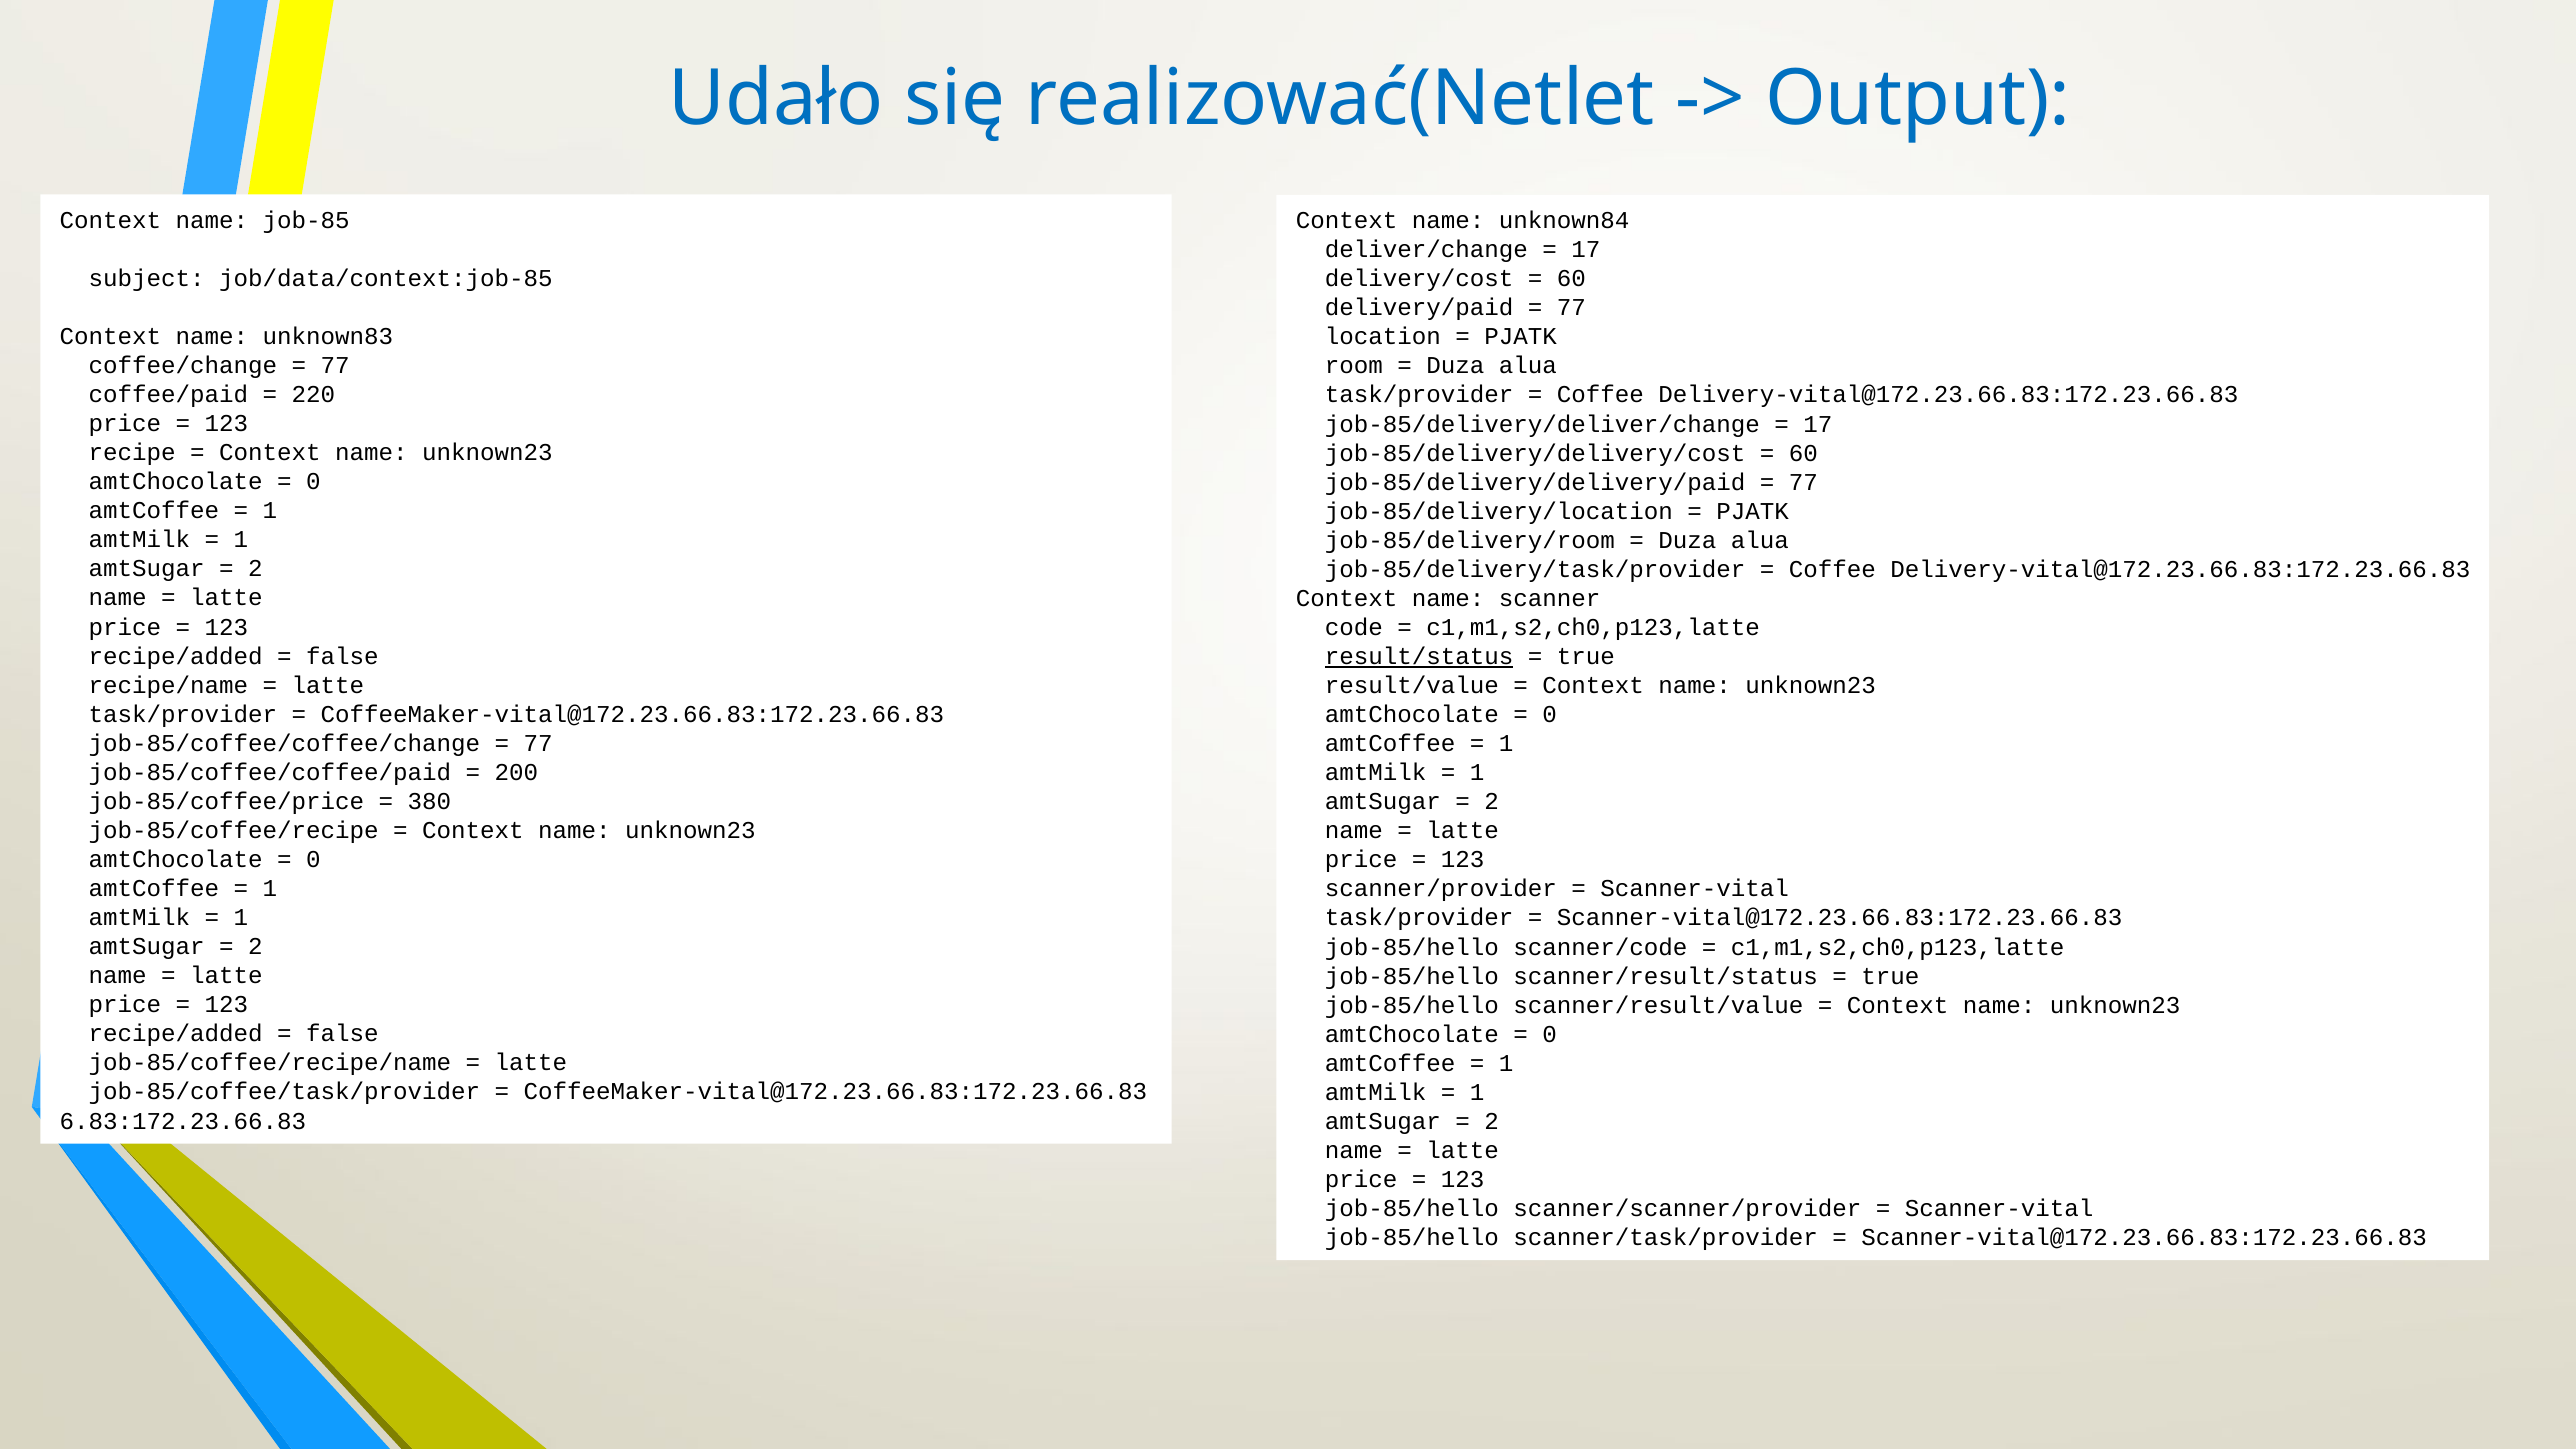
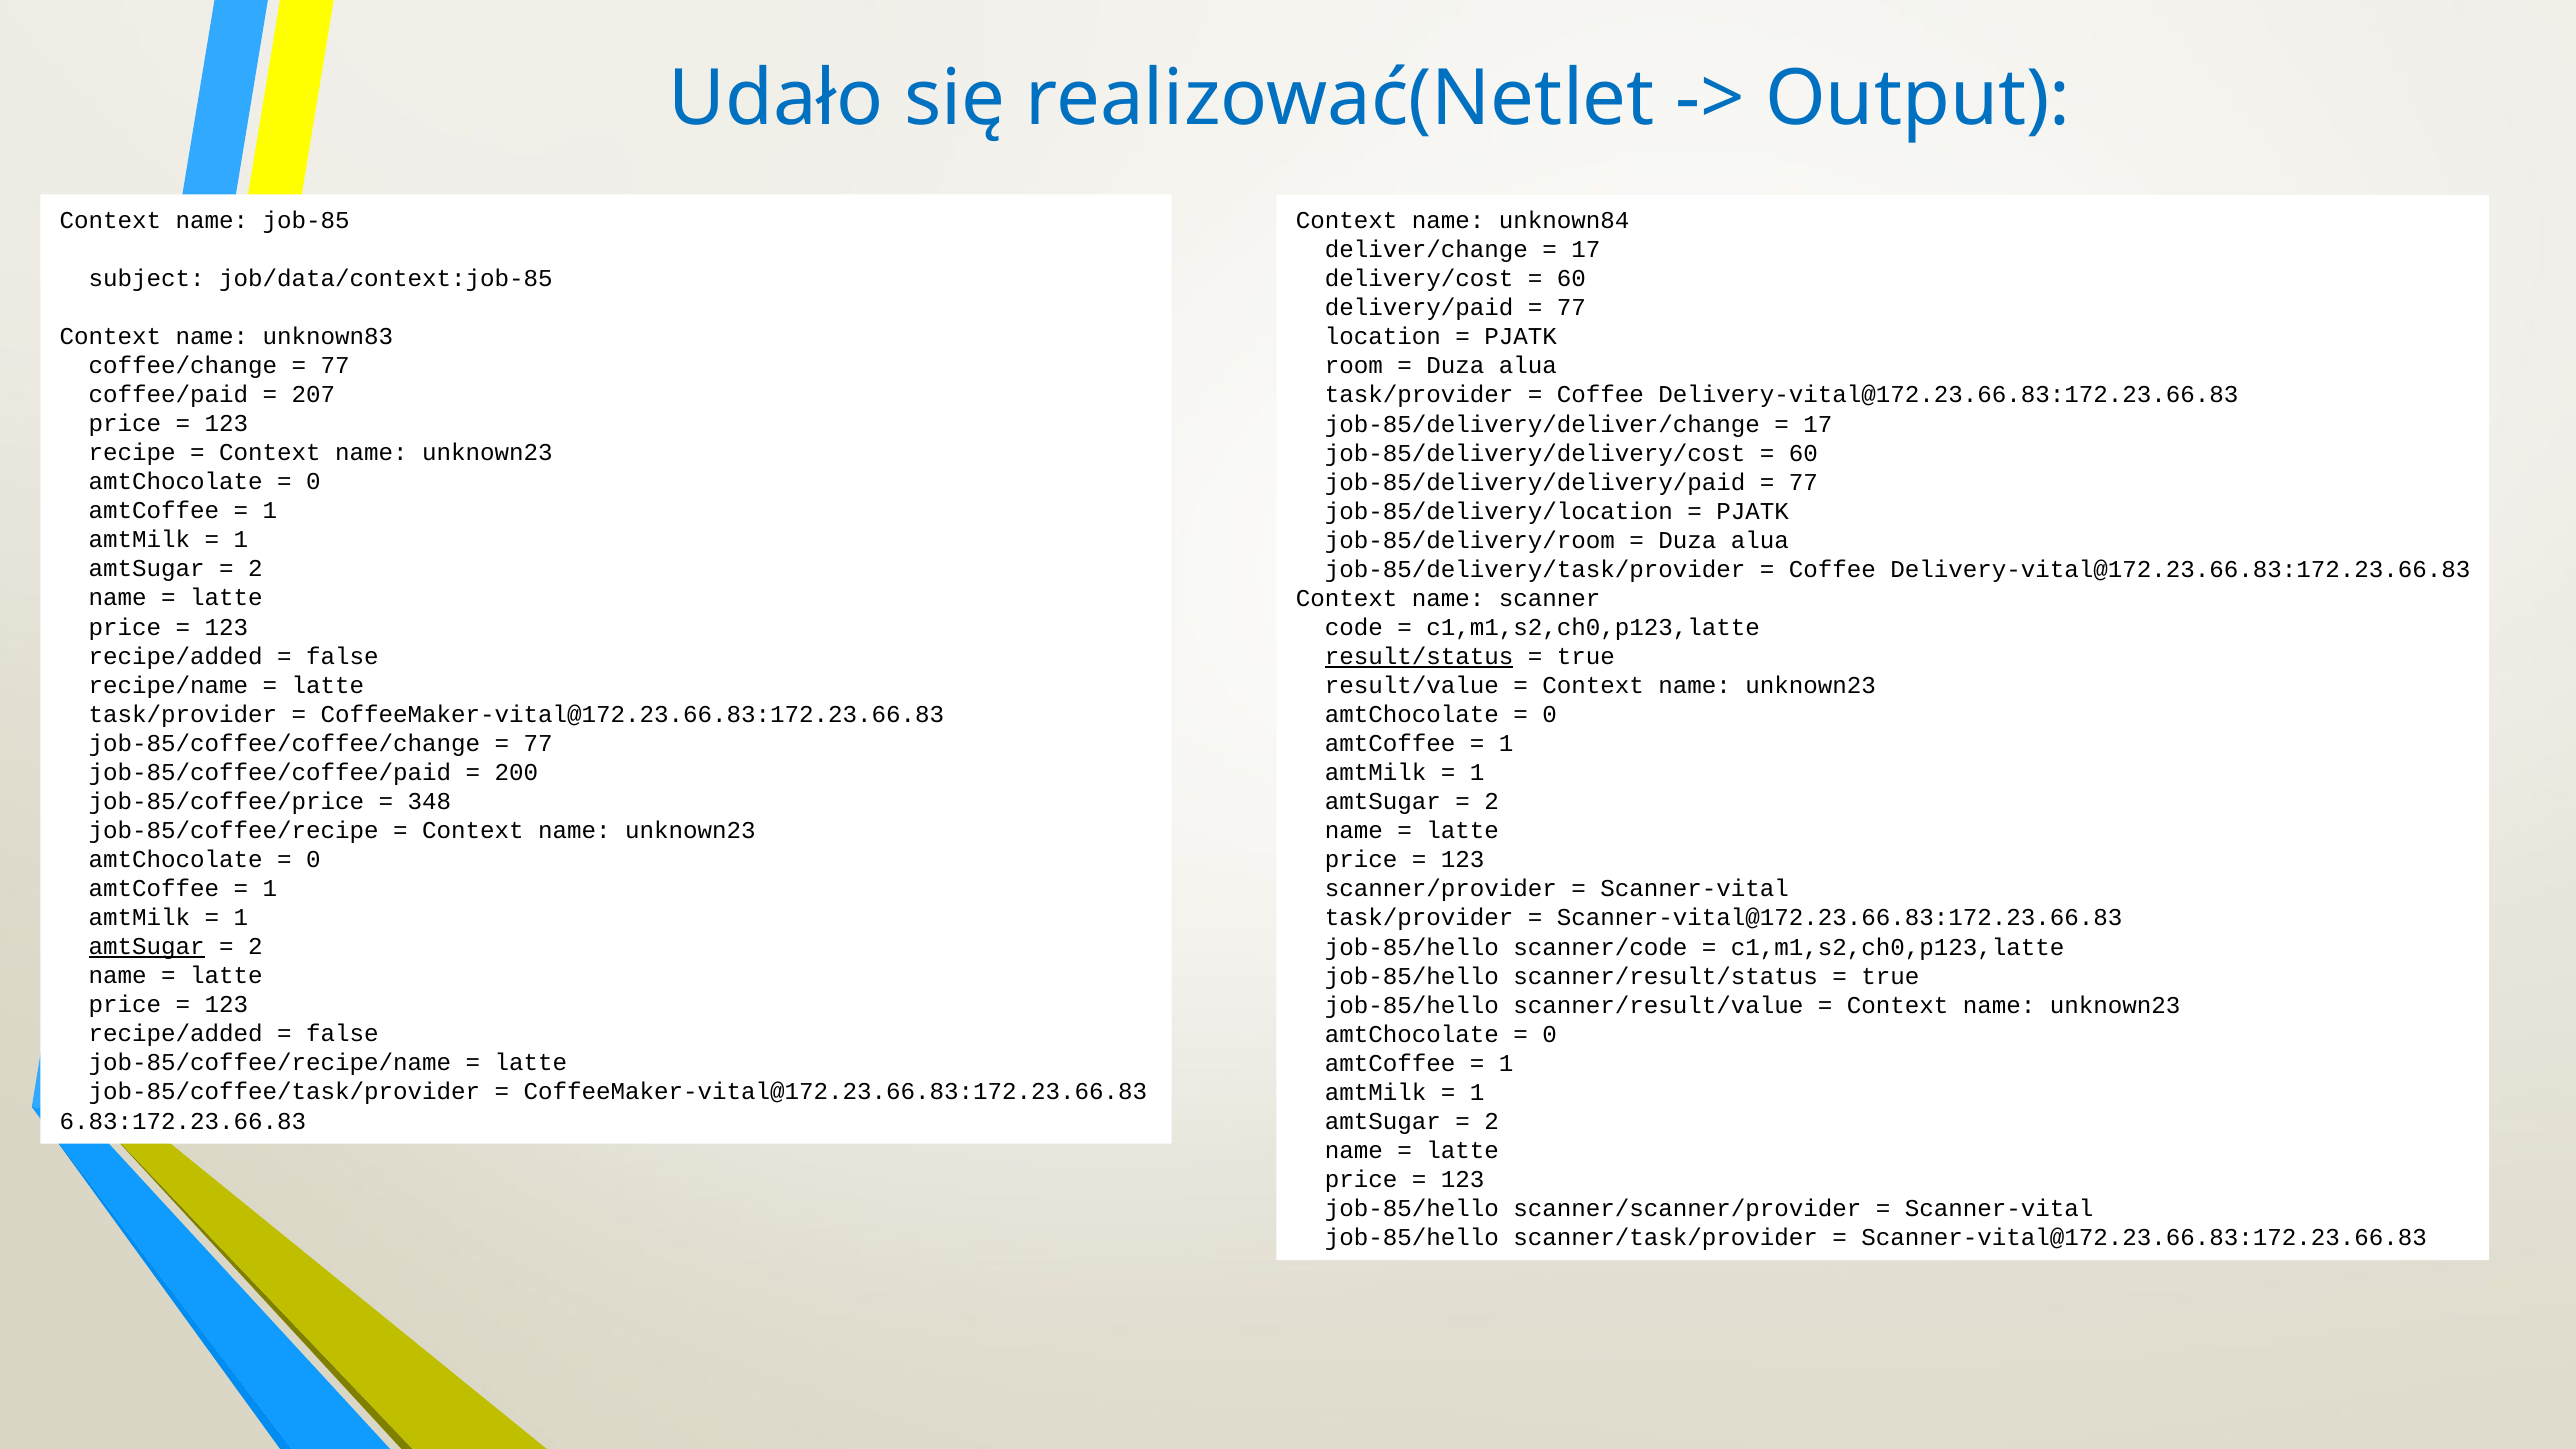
220: 220 -> 207 (313, 395)
380: 380 -> 348 (429, 801)
amtSugar underline: none -> present (147, 947)
